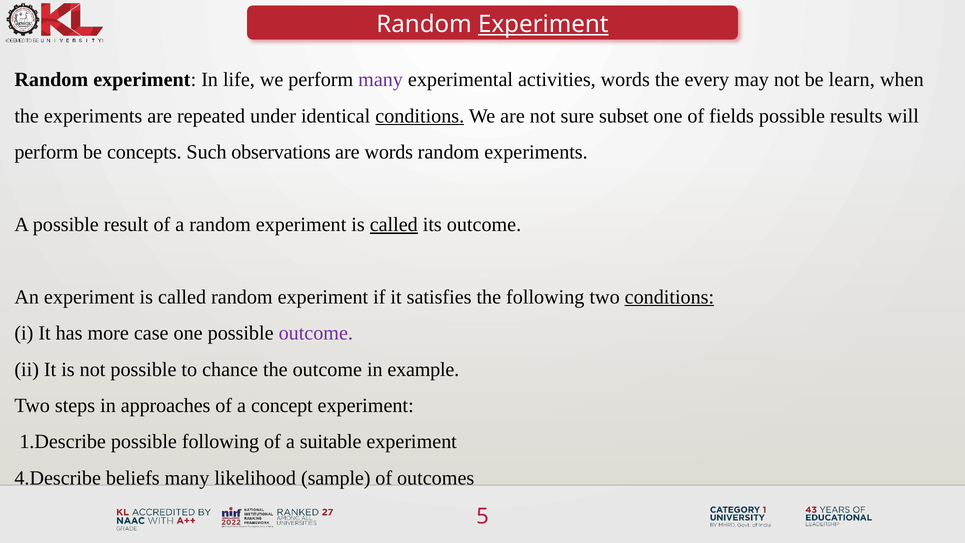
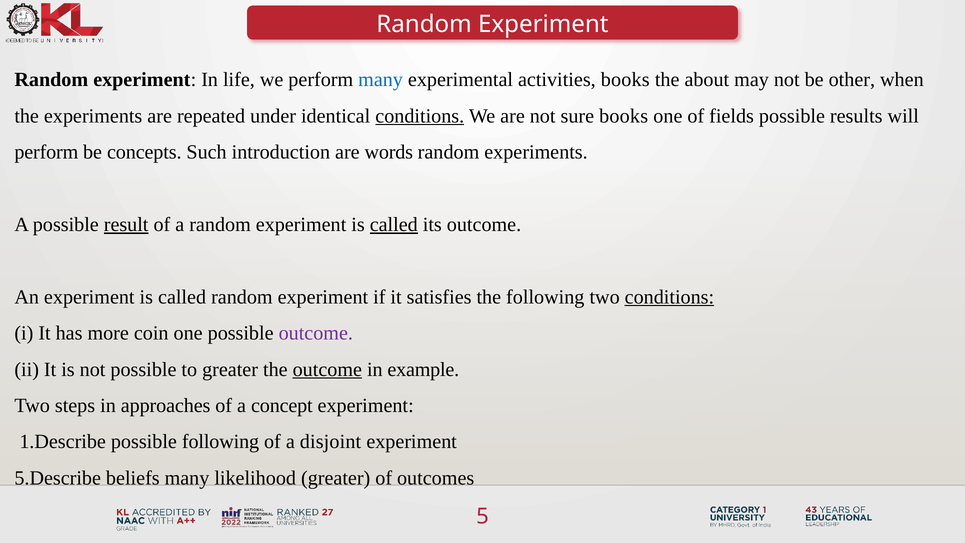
Experiment underline: present -> none (543, 24)
many colour: purple -> blue (381, 80)
activities words: words -> books (625, 80)
every: every -> about (707, 80)
learn: learn -> other (852, 80)
sure subset: subset -> books (624, 116)
observations: observations -> introduction (281, 152)
result underline: none -> present (126, 225)
case: case -> coin (151, 333)
to chance: chance -> greater (230, 369)
outcome underline: none -> present (327, 369)
suitable: suitable -> disjoint (331, 442)
4.Describe: 4.Describe -> 5.Describe (58, 478)
likelihood sample: sample -> greater (336, 478)
